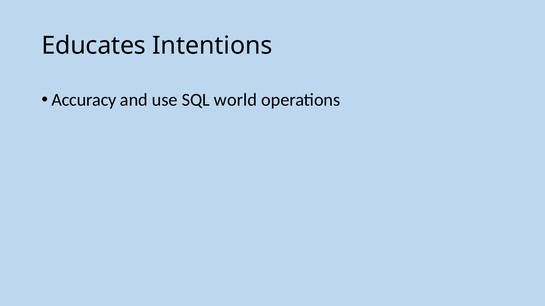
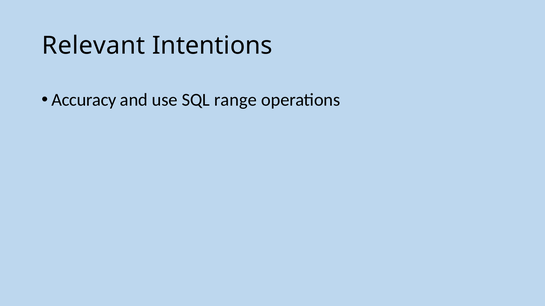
Educates: Educates -> Relevant (94, 46)
world: world -> range (235, 100)
